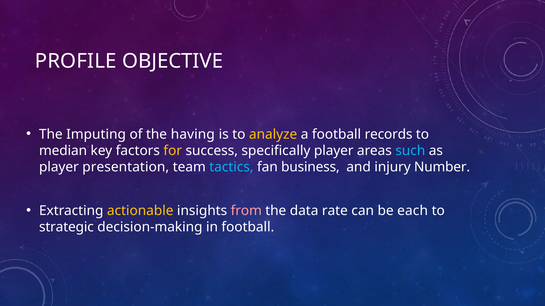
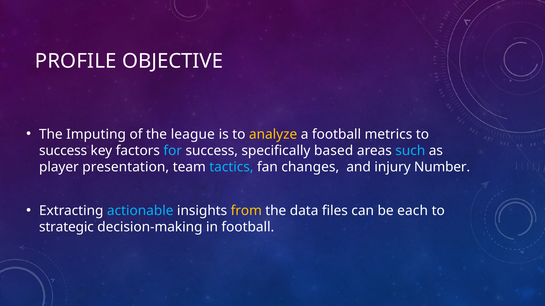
having: having -> league (193, 134)
records: records -> metrics (388, 134)
median: median -> success (63, 151)
for colour: yellow -> light blue (173, 151)
specifically player: player -> based (334, 151)
business: business -> changes (310, 167)
actionable colour: yellow -> light blue (140, 211)
from colour: pink -> yellow (246, 211)
rate: rate -> files (335, 211)
